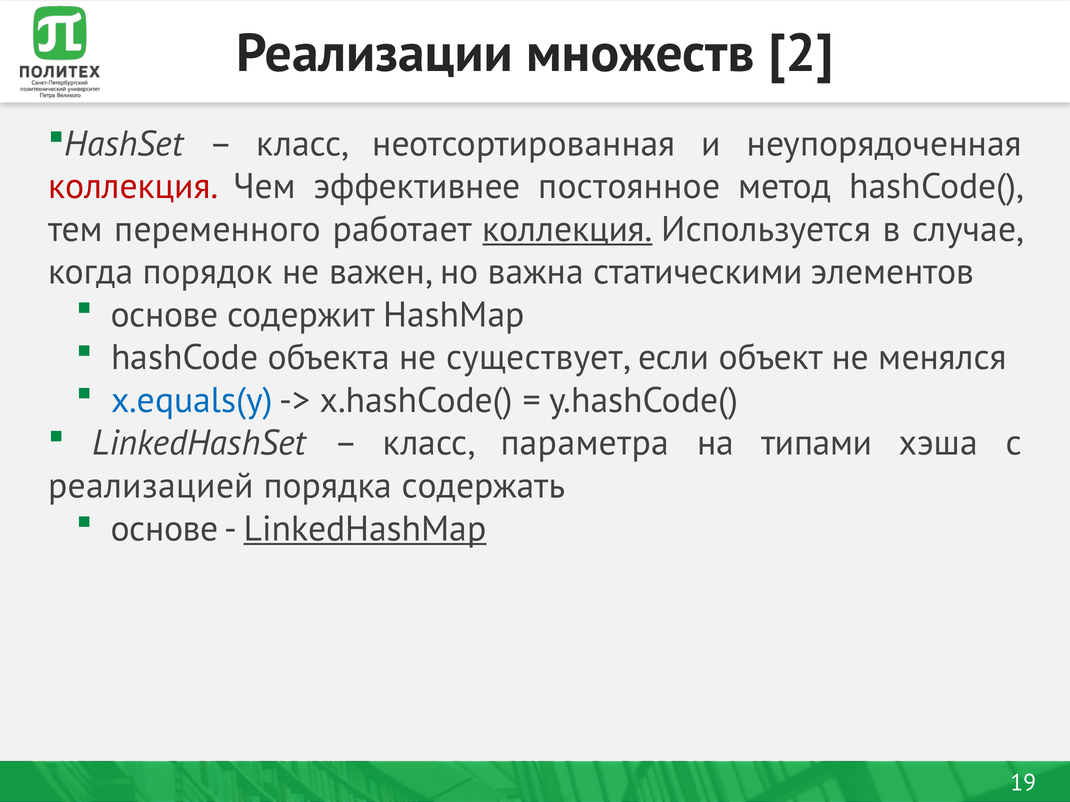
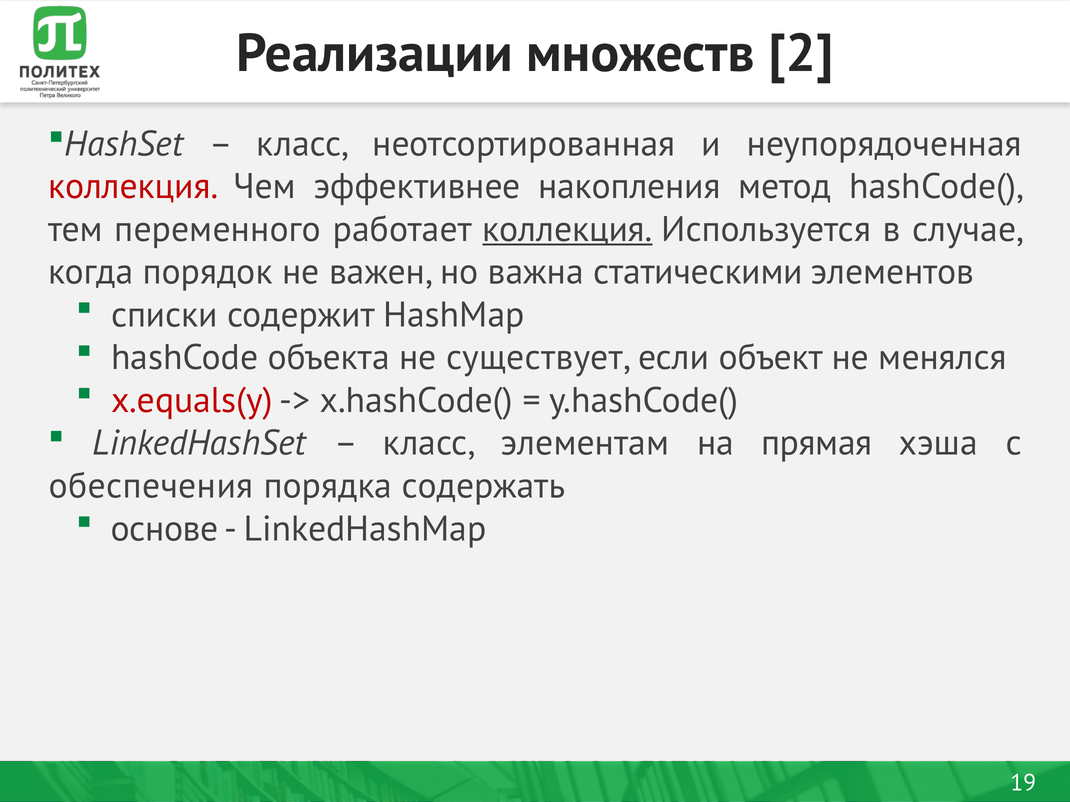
постоянное: постоянное -> накопления (629, 187)
основе: основе -> списки (164, 315)
x.equals(y colour: blue -> red (192, 401)
параметра: параметра -> элементам (585, 443)
типами: типами -> прямая (817, 443)
реализацией: реализацией -> обеспечения (151, 486)
LinkedHashMap underline: present -> none (365, 529)
